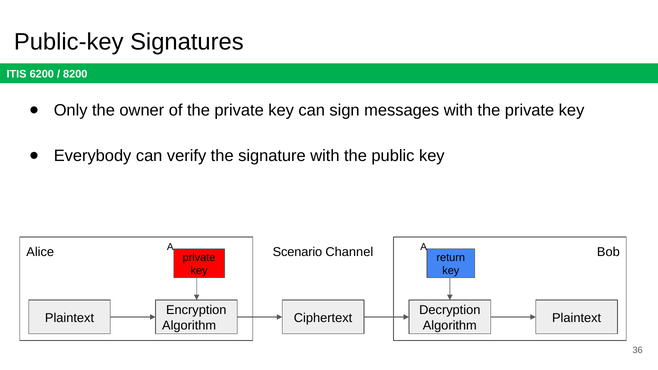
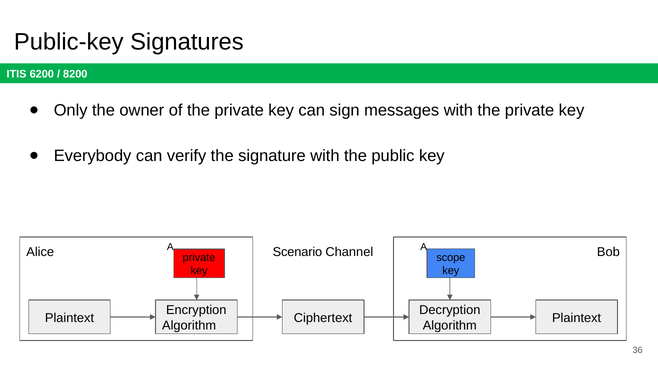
return: return -> scope (451, 258)
